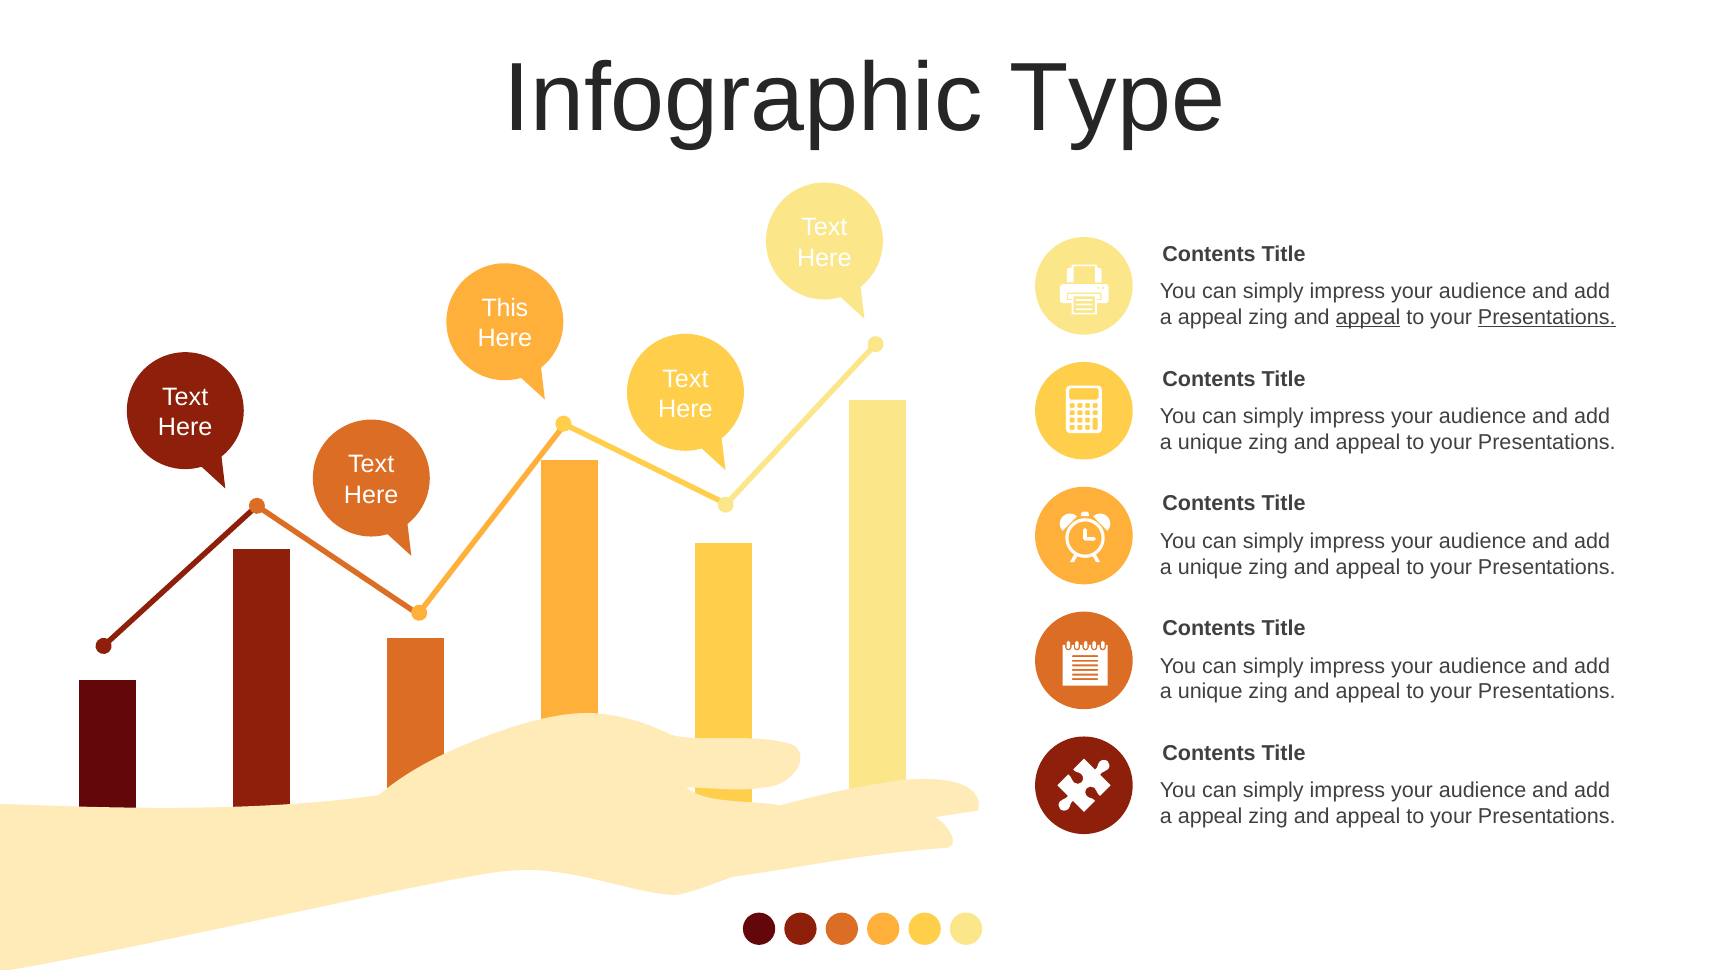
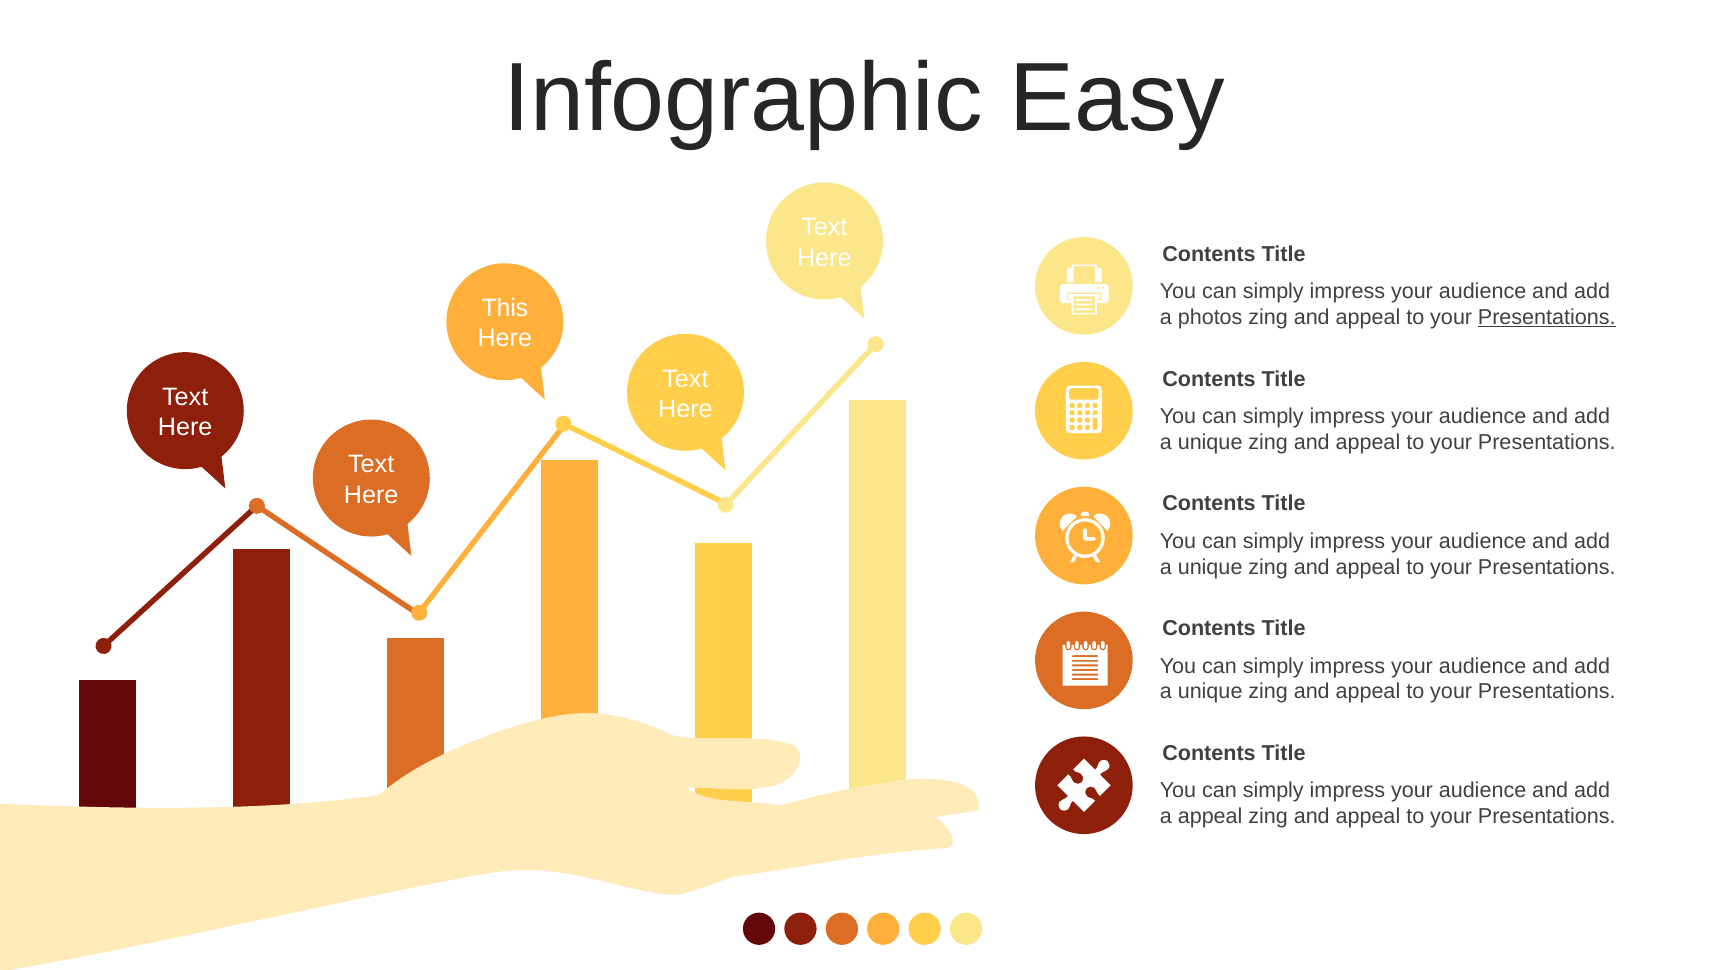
Type: Type -> Easy (1117, 99)
appeal: appeal -> photos (1210, 317)
appeal underline: present -> none (1368, 317)
